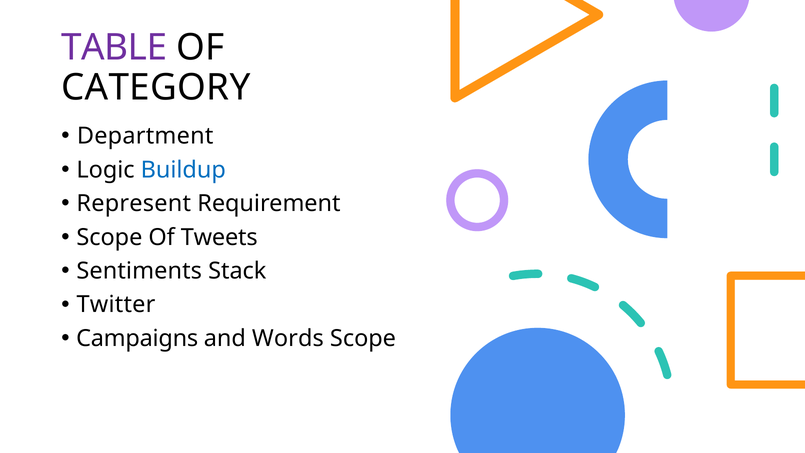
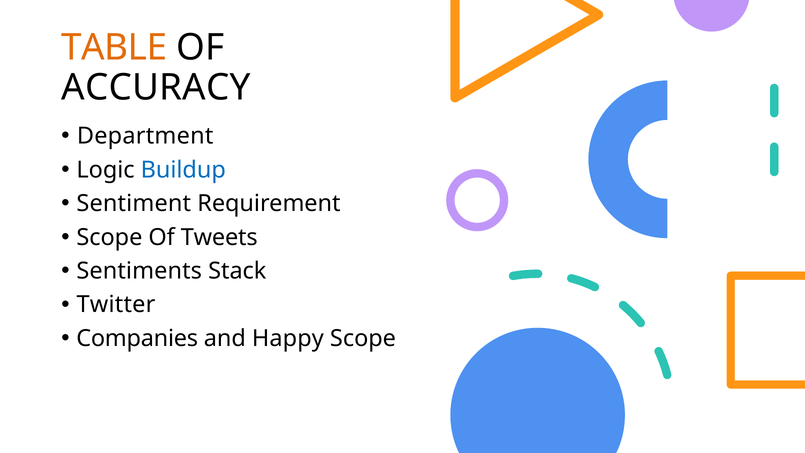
TABLE colour: purple -> orange (114, 48)
CATEGORY: CATEGORY -> ACCURACY (156, 88)
Represent: Represent -> Sentiment (134, 203)
Campaigns: Campaigns -> Companies (137, 338)
Words: Words -> Happy (288, 338)
